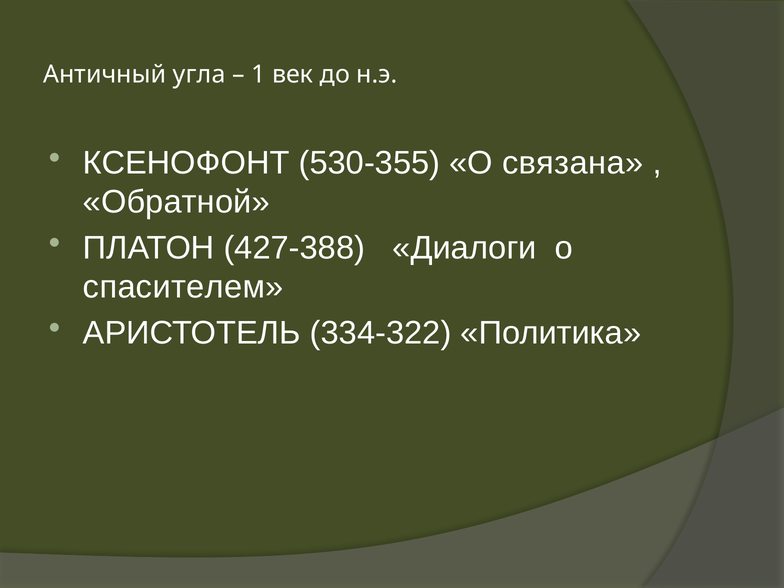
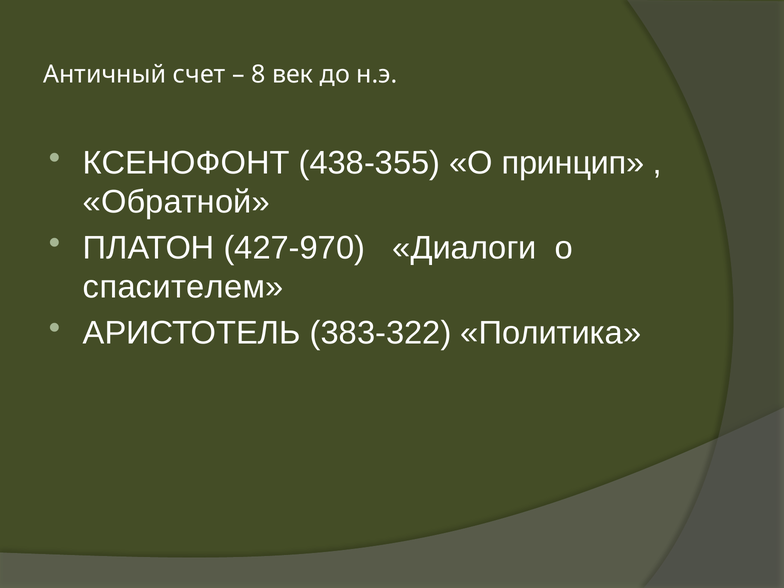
угла: угла -> счет (199, 74)
1: 1 -> 8 (258, 74)
530-355: 530-355 -> 438-355 (369, 163)
связана: связана -> принцип (573, 163)
427-388: 427-388 -> 427-970 (294, 248)
334-322: 334-322 -> 383-322 (381, 333)
